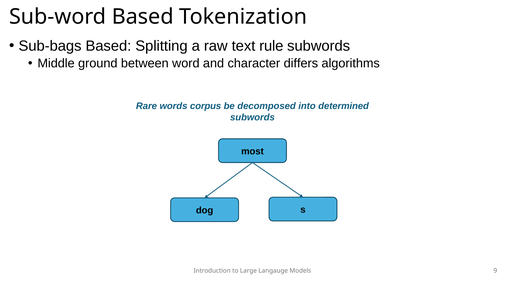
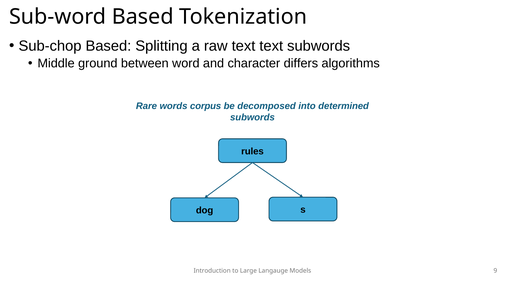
Sub-bags: Sub-bags -> Sub-chop (50, 46)
text rule: rule -> text (271, 46)
most: most -> rules (252, 151)
